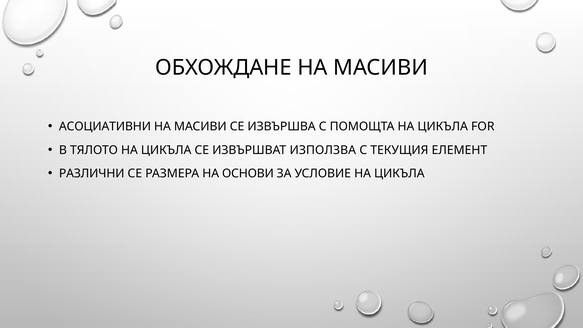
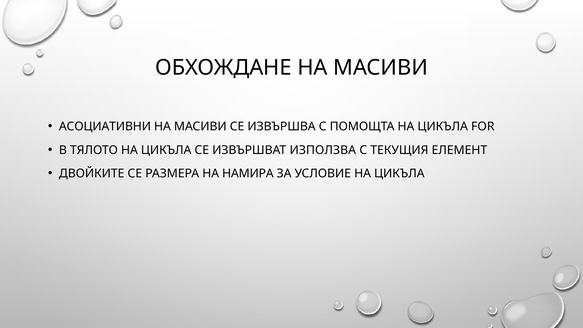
РАЗЛИЧНИ: РАЗЛИЧНИ -> ДВОЙКИТЕ (92, 174)
ОСНОВИ: ОСНОВИ -> НАМИРА (248, 174)
